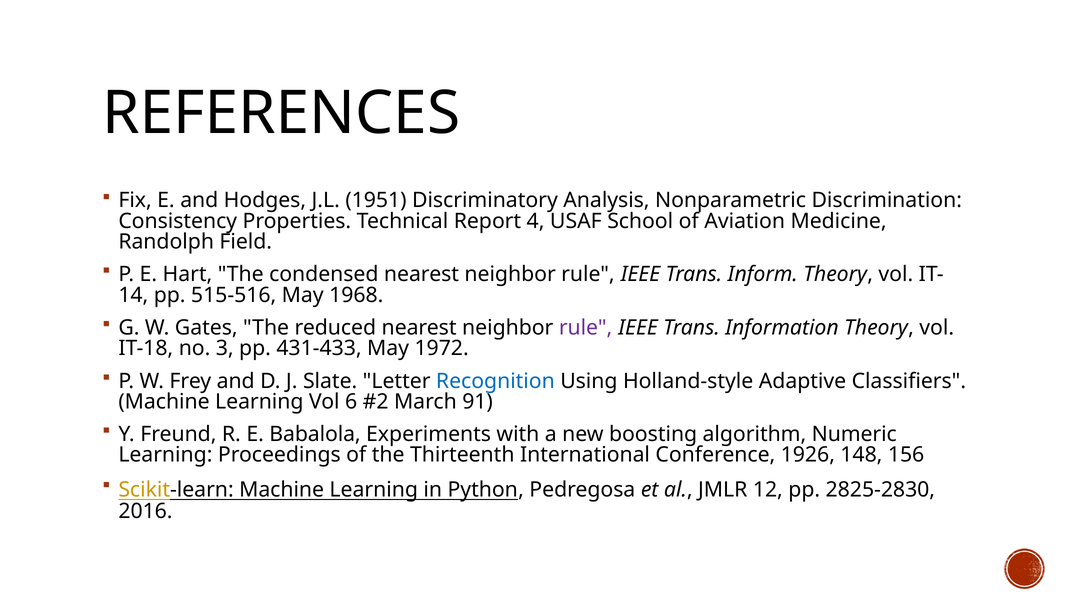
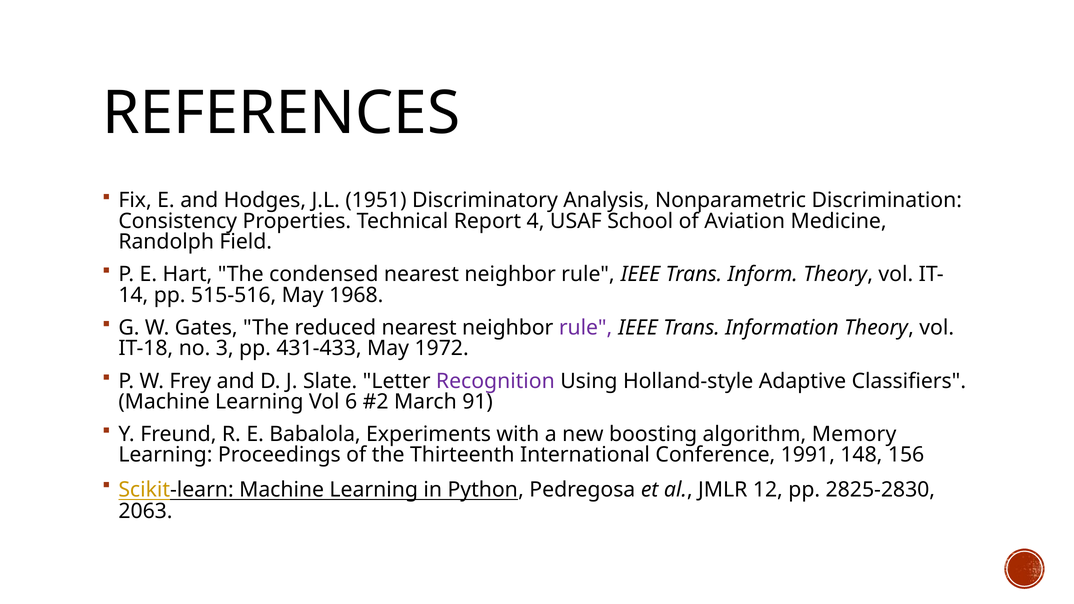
Recognition colour: blue -> purple (495, 381)
Numeric: Numeric -> Memory (854, 434)
1926: 1926 -> 1991 (808, 455)
2016: 2016 -> 2063 (145, 511)
